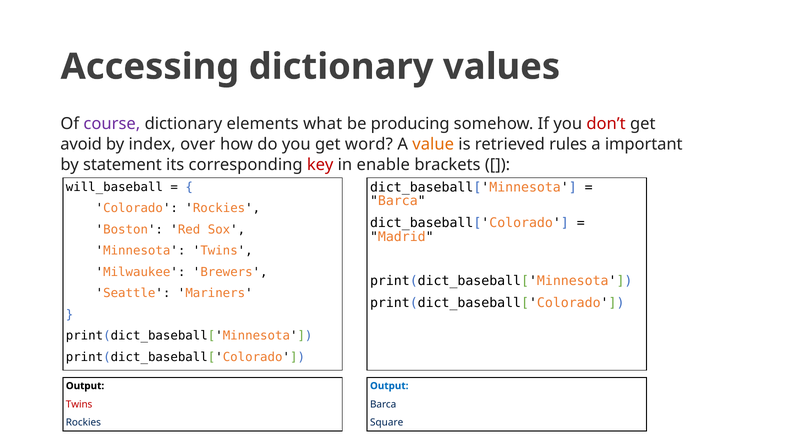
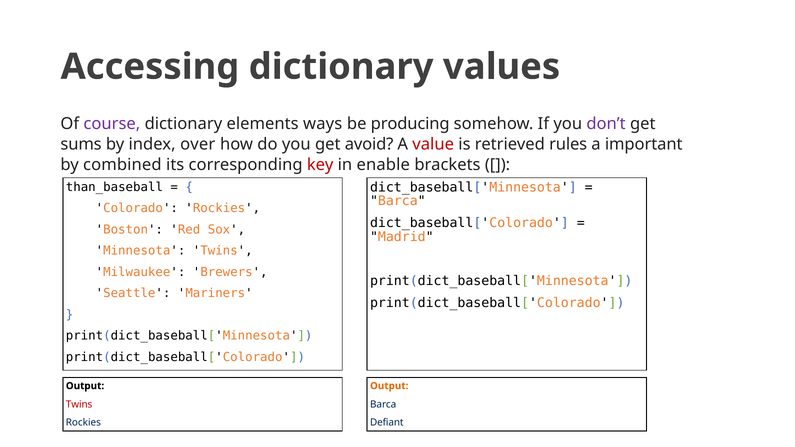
what: what -> ways (323, 124)
don’t colour: red -> purple (606, 124)
avoid: avoid -> sums (81, 144)
word: word -> avoid (369, 144)
value colour: orange -> red (433, 144)
statement: statement -> combined (122, 165)
will_baseball: will_baseball -> than_baseball (114, 187)
Output colour: blue -> orange (389, 386)
Square: Square -> Defiant (387, 423)
